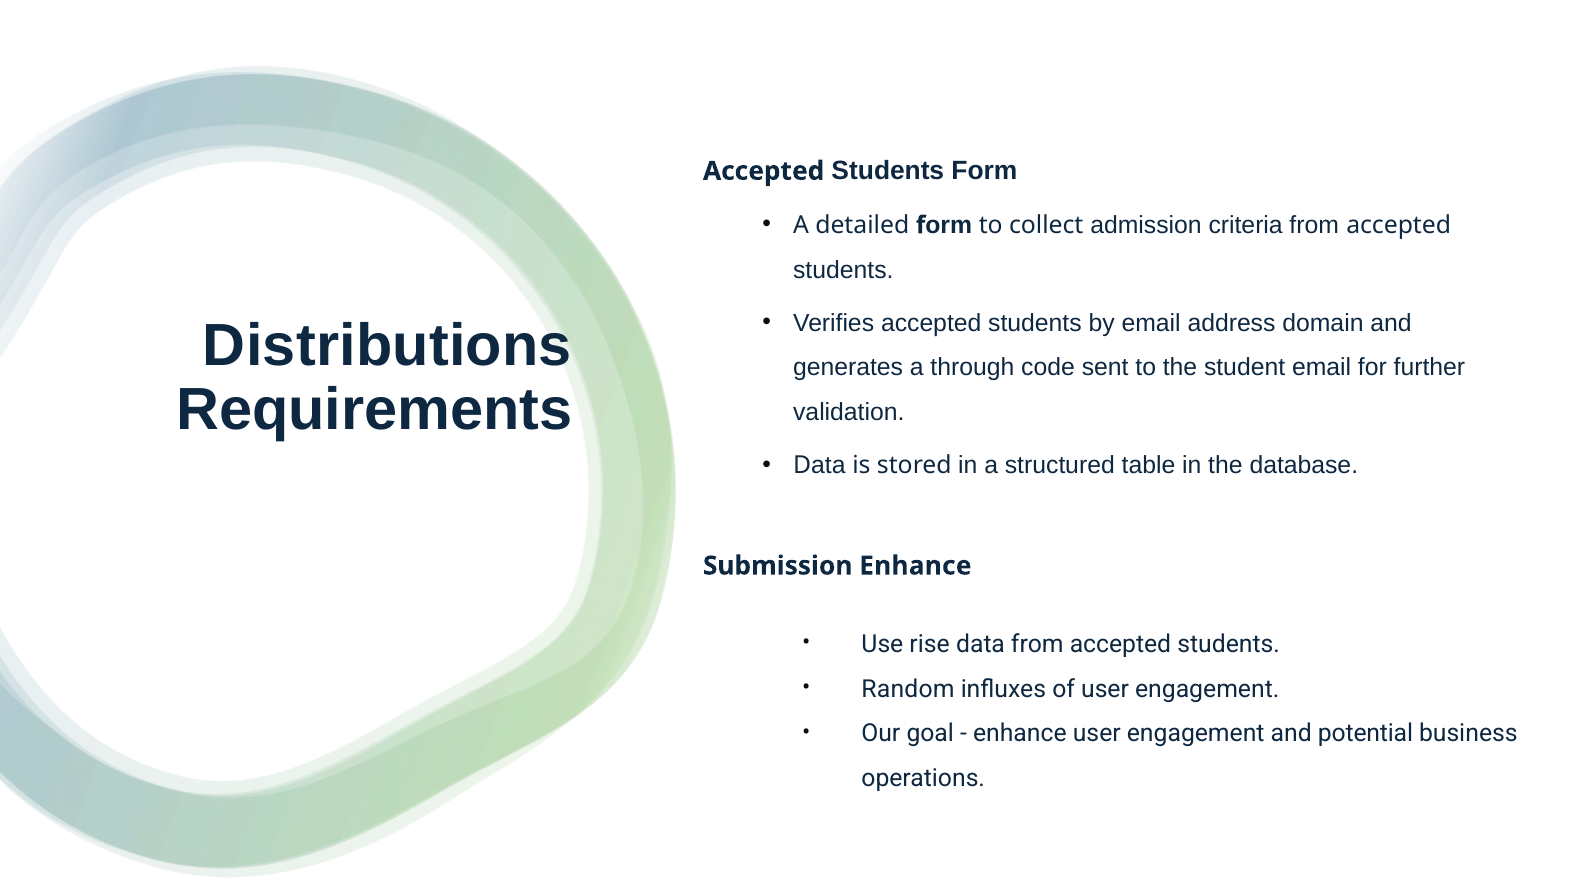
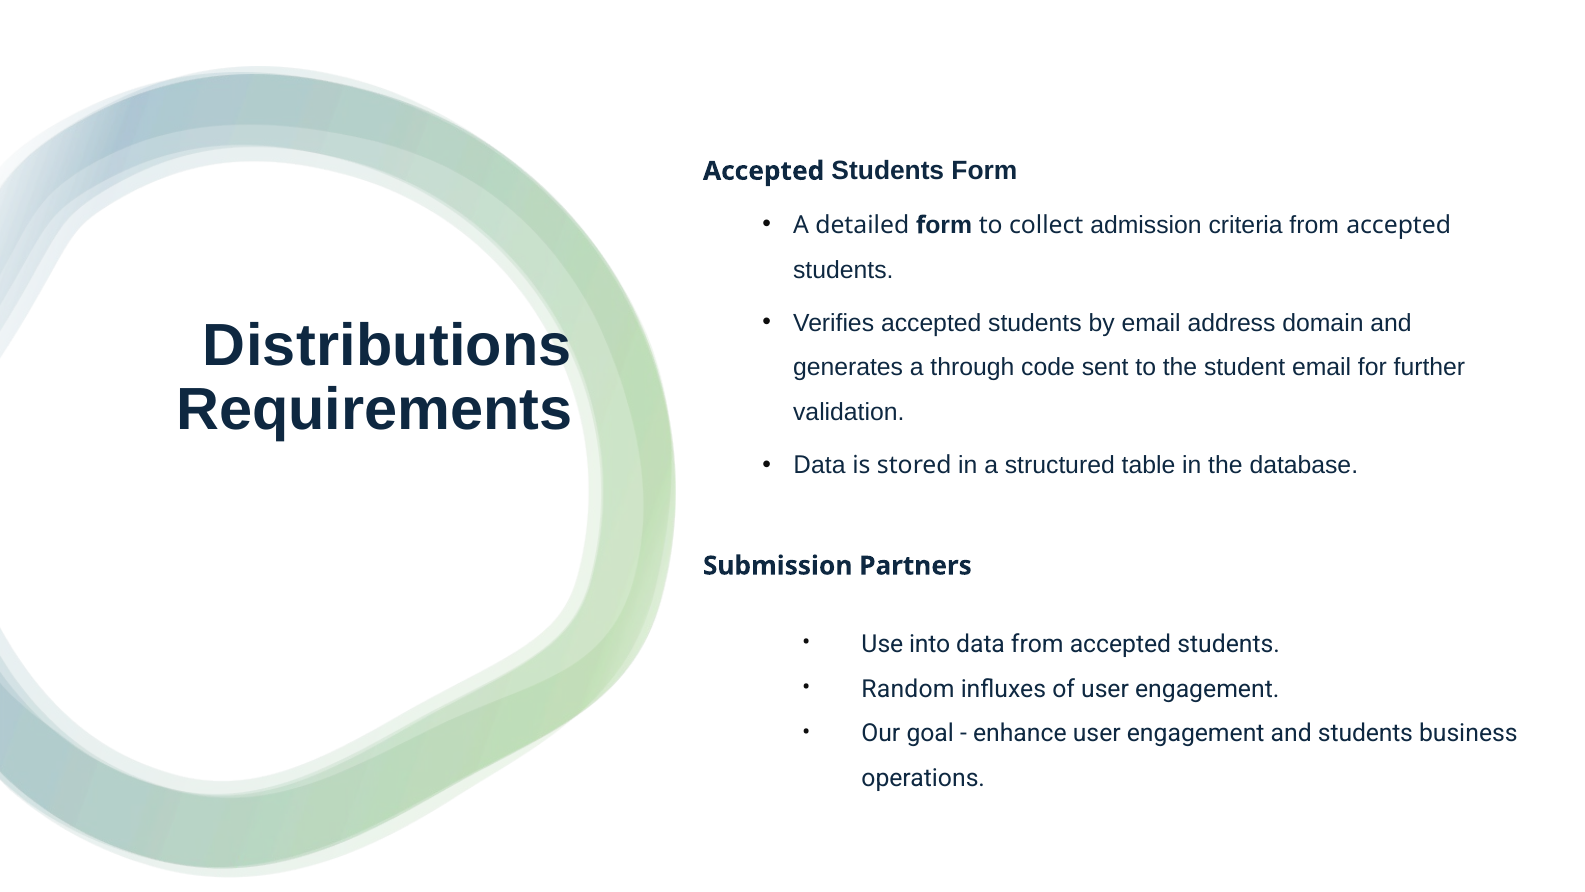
Submission Enhance: Enhance -> Partners (916, 566)
rise: rise -> into (930, 644)
and potential: potential -> students (1365, 733)
